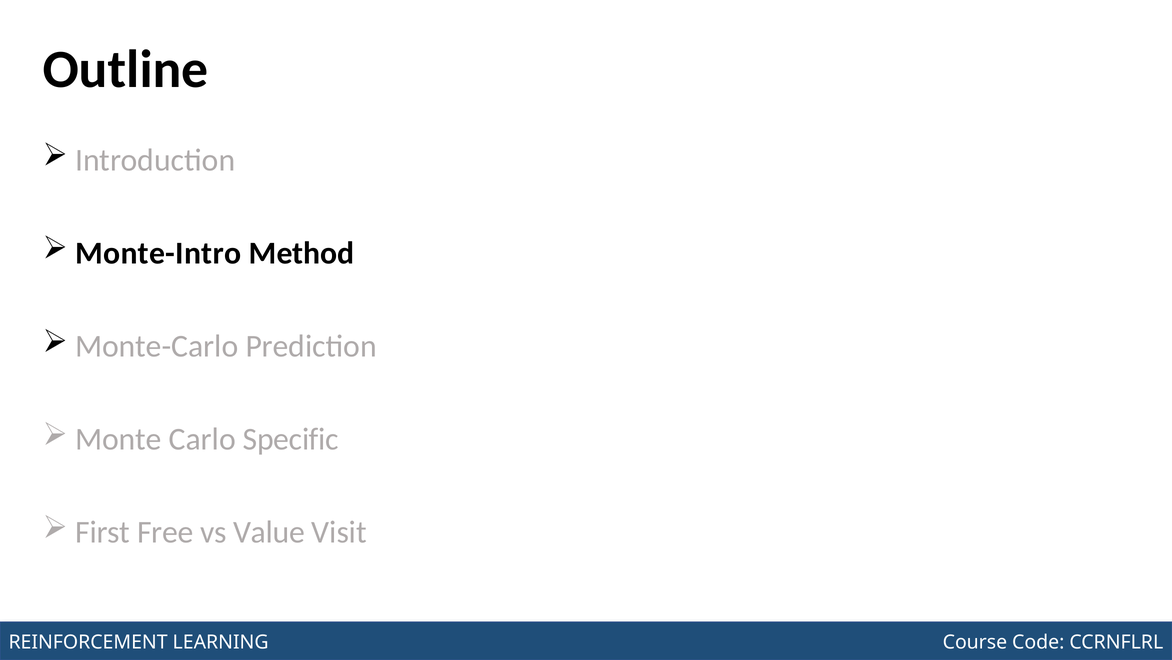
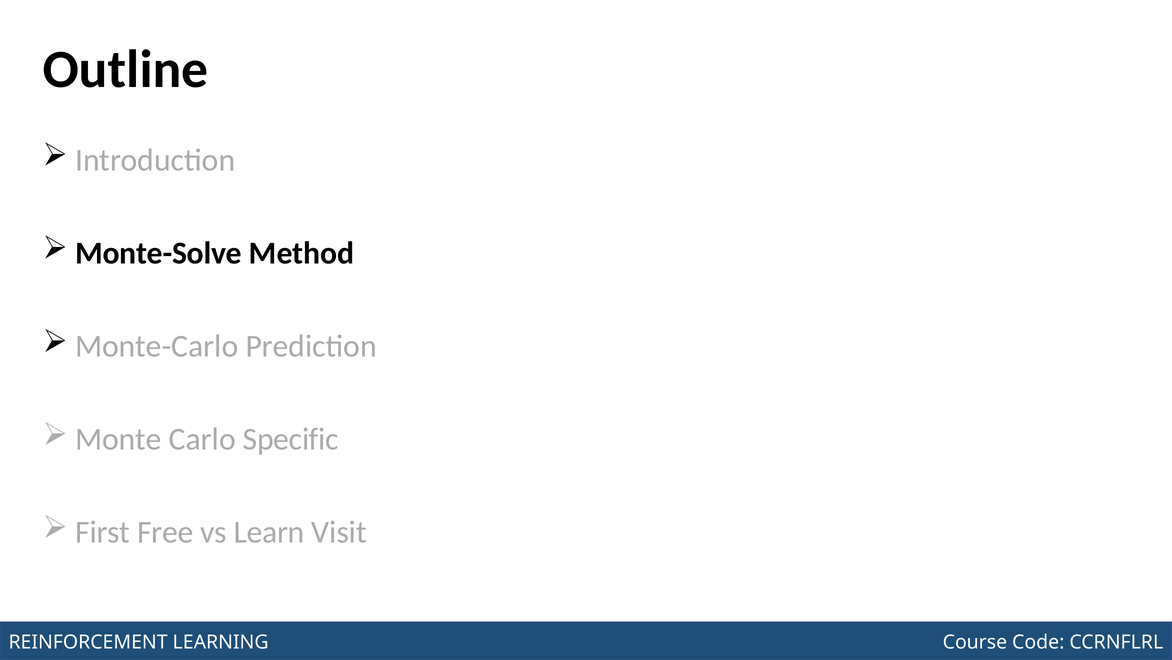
Monte-Intro: Monte-Intro -> Monte-Solve (159, 253)
Value: Value -> Learn (269, 532)
